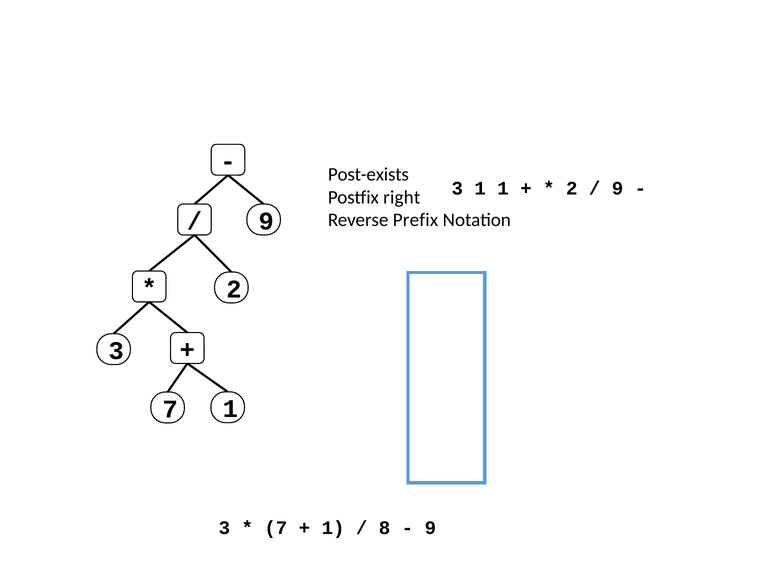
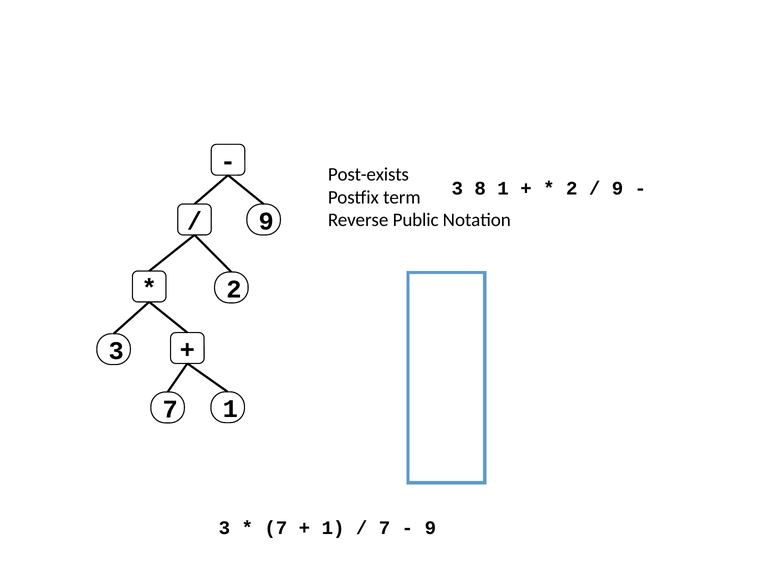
3 1: 1 -> 8 (480, 188)
right: right -> term (402, 197)
Prefix: Prefix -> Public (416, 220)
8: 8 -> 7 (385, 527)
